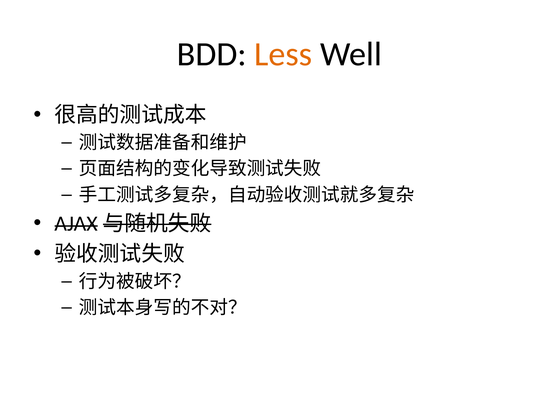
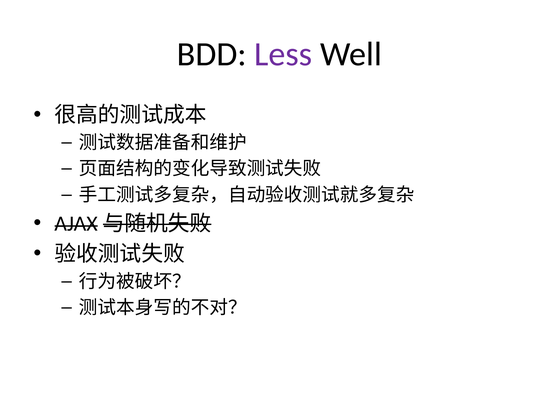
Less colour: orange -> purple (283, 54)
